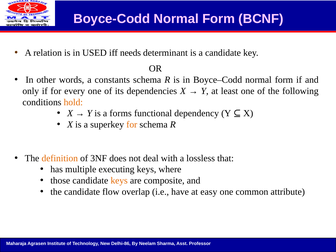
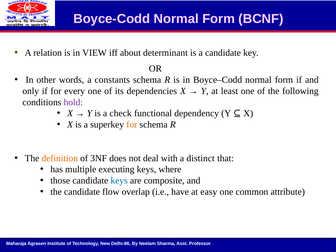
USED: USED -> VIEW (95, 53)
needs: needs -> about (130, 53)
hold colour: orange -> purple (73, 102)
forms: forms -> check (121, 113)
lossless: lossless -> distinct (201, 158)
keys colour: orange -> blue (119, 181)
